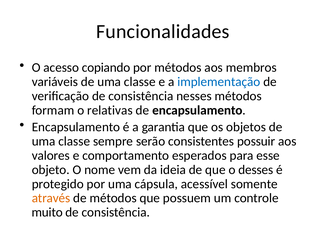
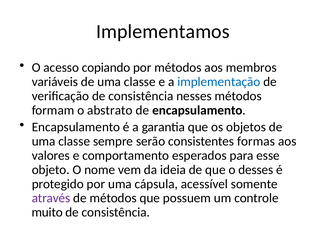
Funcionalidades: Funcionalidades -> Implementamos (163, 32)
relativas: relativas -> abstrato (110, 110)
possuir: possuir -> formas (256, 141)
através colour: orange -> purple (51, 198)
